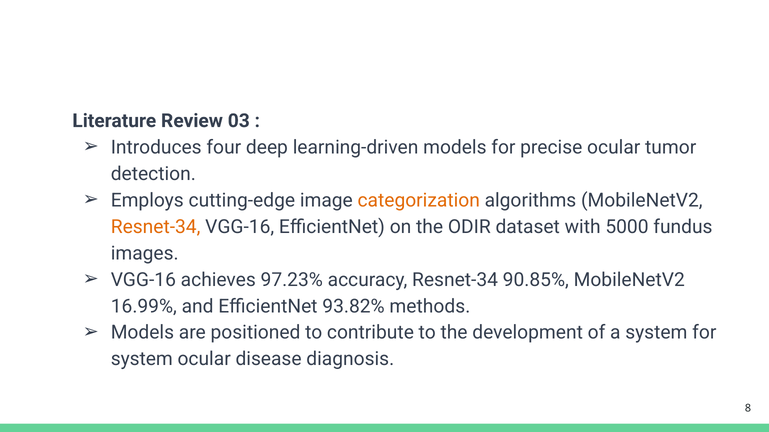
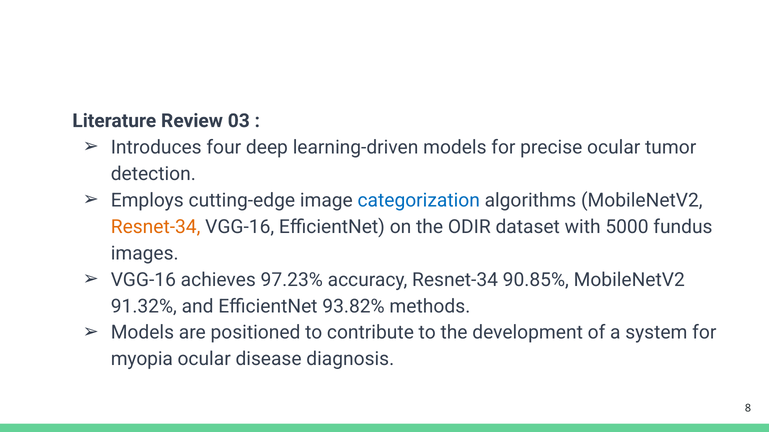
categorization colour: orange -> blue (419, 200)
16.99%: 16.99% -> 91.32% (144, 307)
system: system -> myopia (142, 360)
